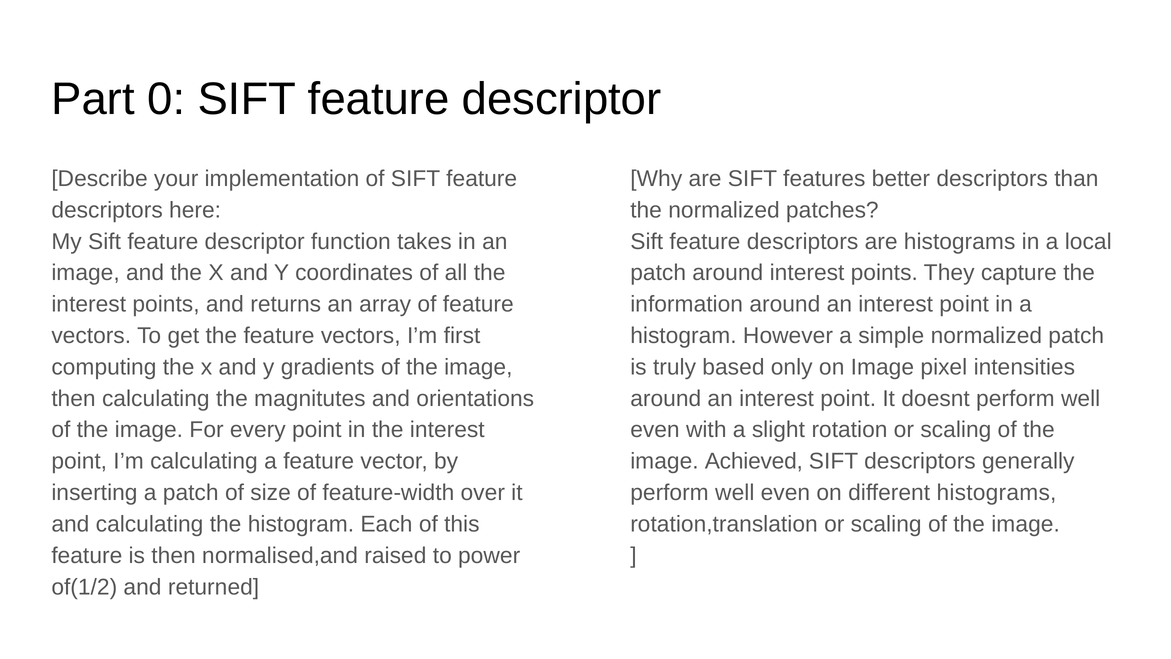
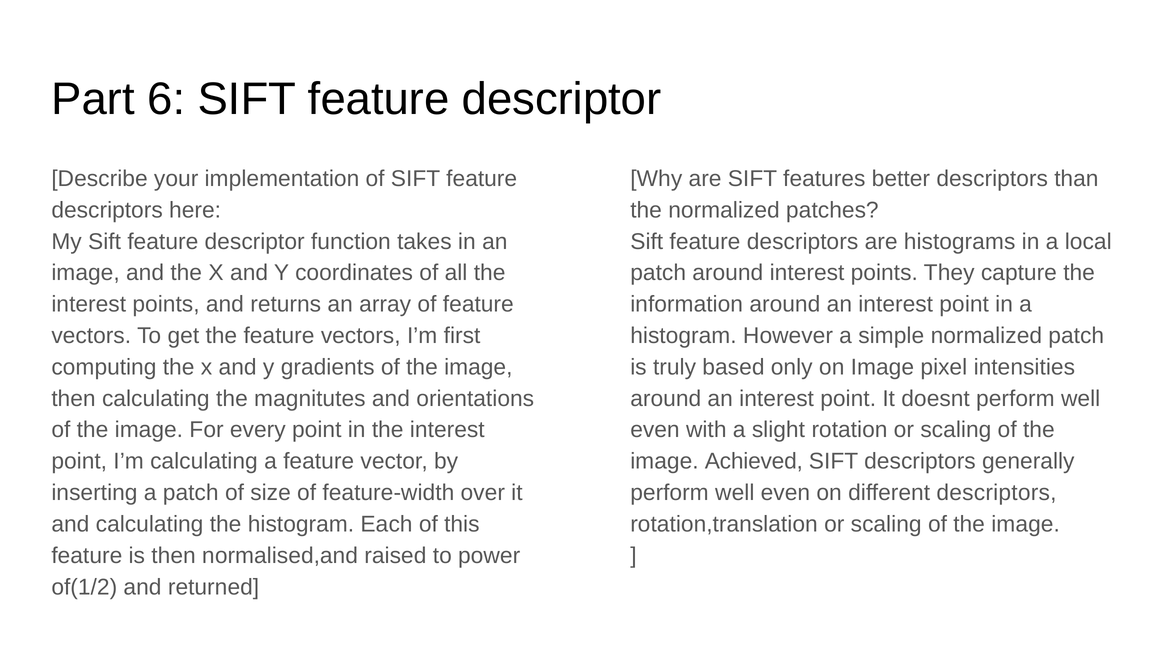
0: 0 -> 6 (166, 99)
different histograms: histograms -> descriptors (996, 493)
